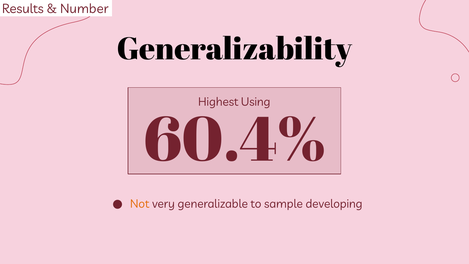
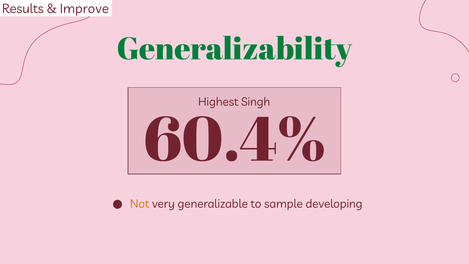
Number: Number -> Improve (84, 9)
Generalizability colour: black -> green (234, 49)
Using: Using -> Singh (256, 102)
